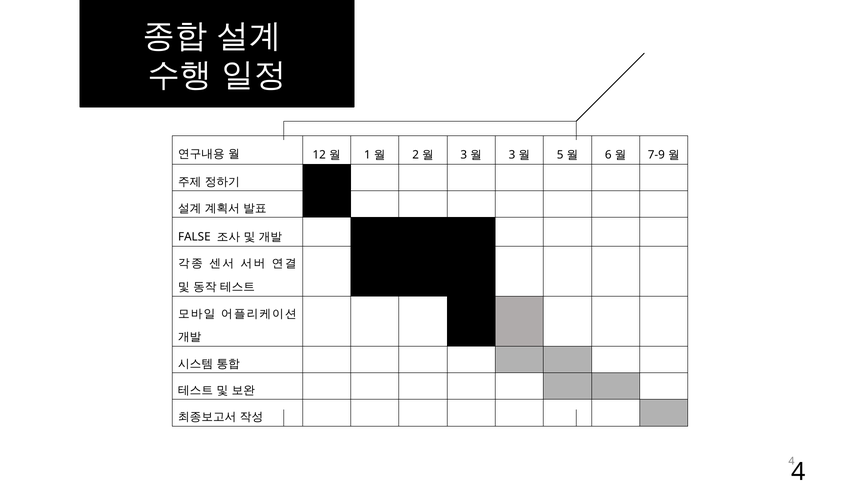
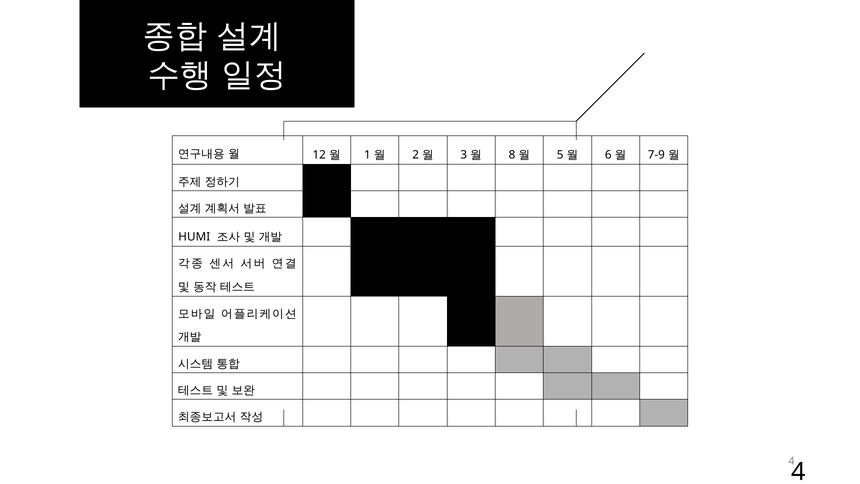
3: 3 -> 8 (512, 155)
FALSE: FALSE -> HUMI (194, 237)
